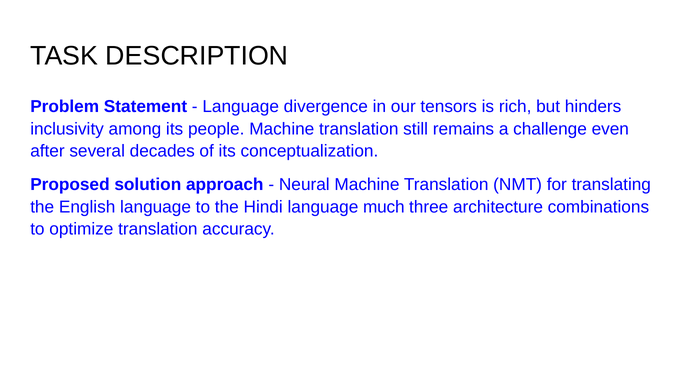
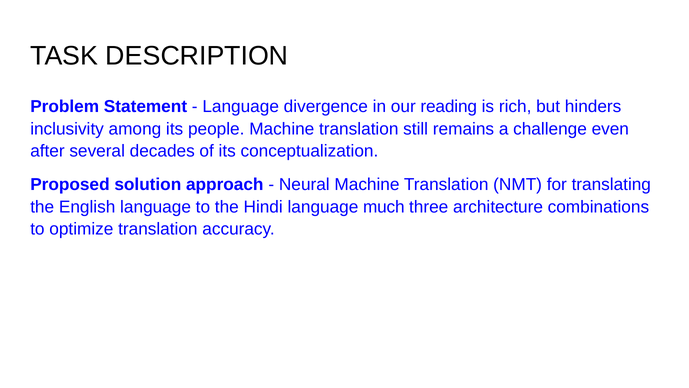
tensors: tensors -> reading (449, 107)
